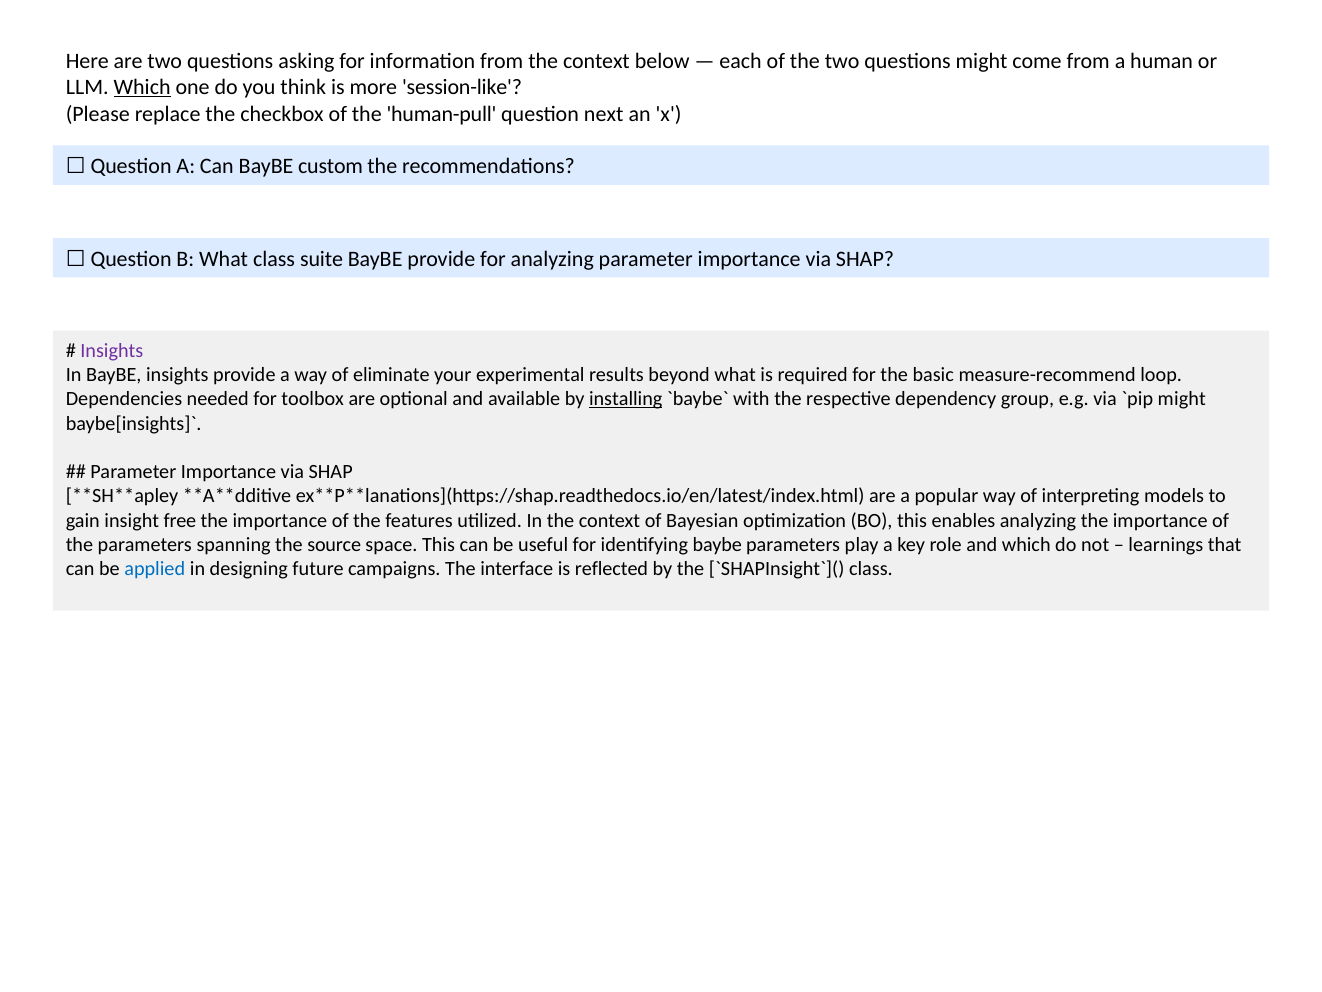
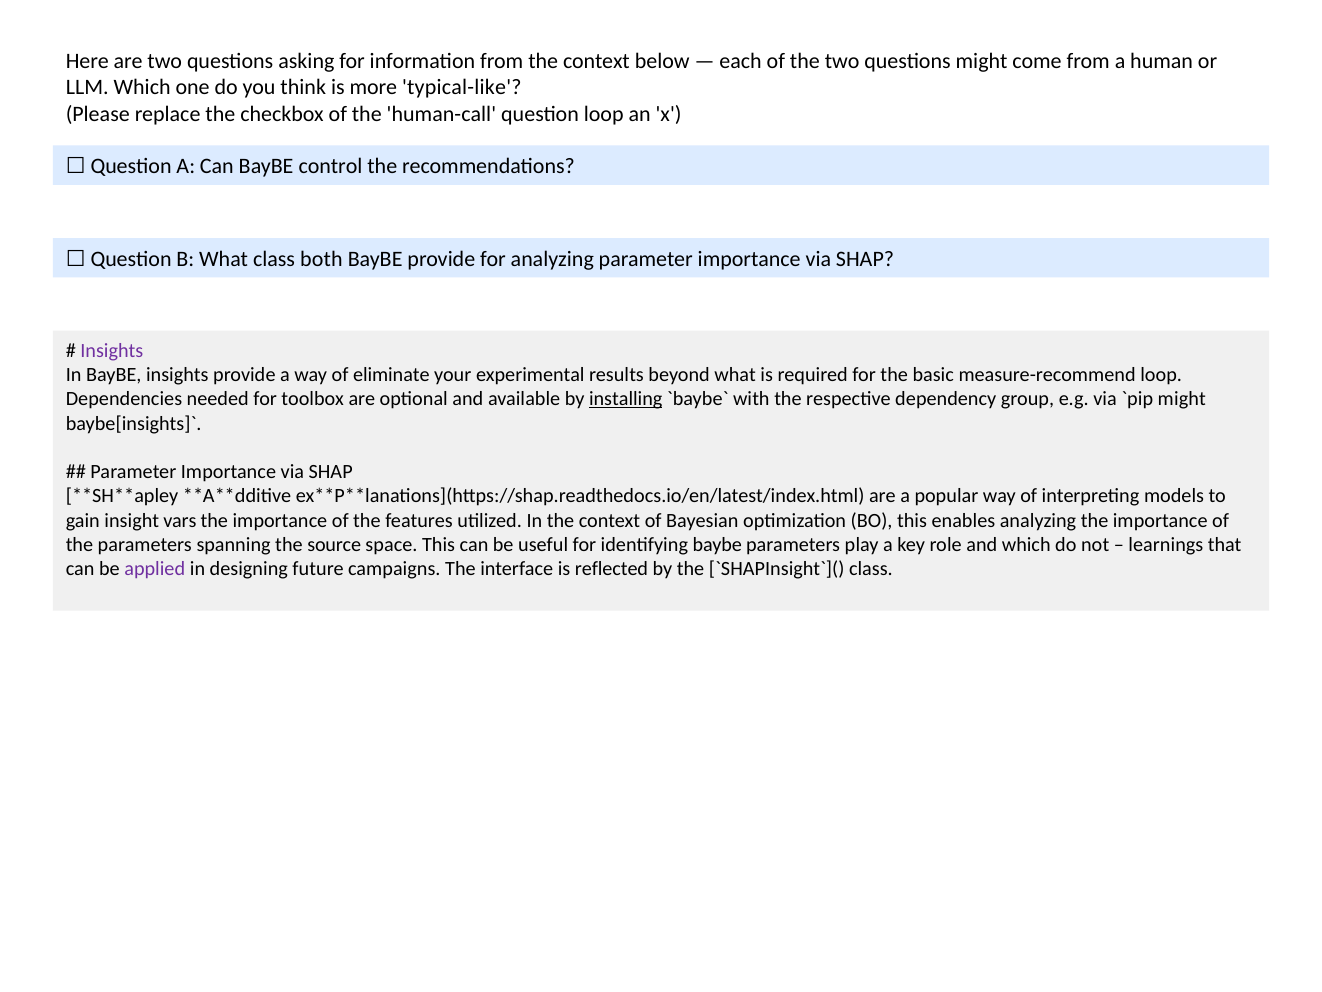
Which underline: present -> none (142, 87)
session-like: session-like -> typical-like (462, 87)
human-pull: human-pull -> human-call (441, 114)
question next: next -> loop (604, 114)
custom: custom -> control (330, 167)
suite: suite -> both (321, 259)
free: free -> vars (180, 520)
applied colour: blue -> purple (155, 569)
